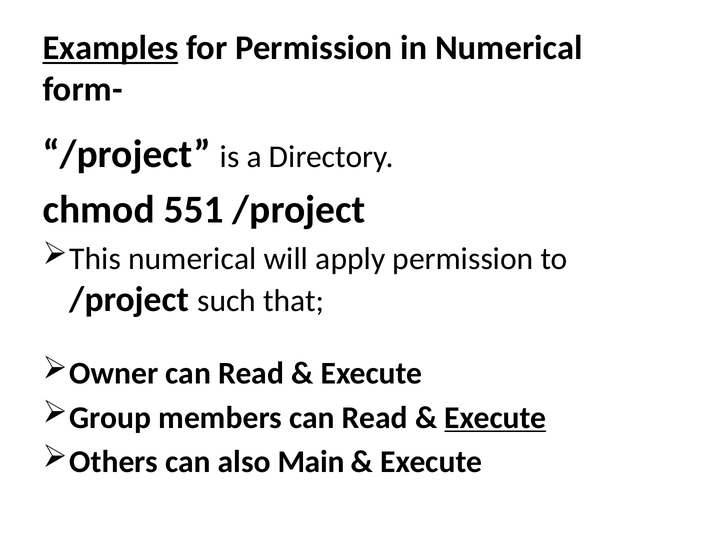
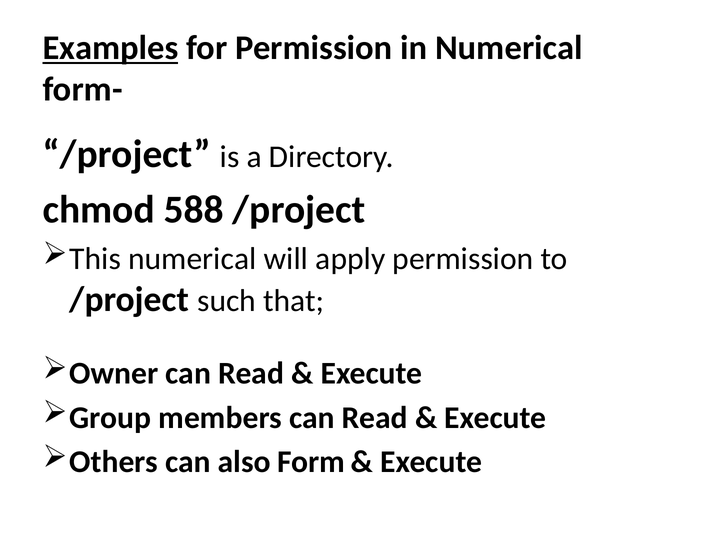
551: 551 -> 588 (194, 210)
Execute underline: present -> none (495, 418)
Main: Main -> Form (311, 462)
